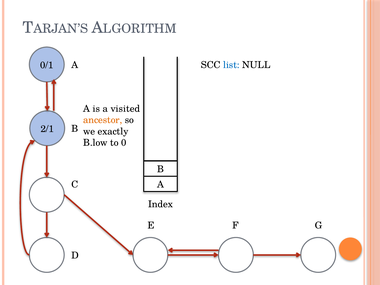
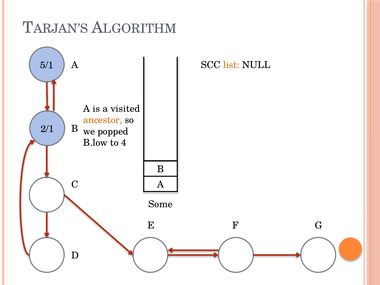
list colour: blue -> orange (231, 65)
0/1: 0/1 -> 5/1 (47, 65)
exactly: exactly -> popped (113, 131)
0: 0 -> 4 (124, 143)
Index: Index -> Some (160, 204)
